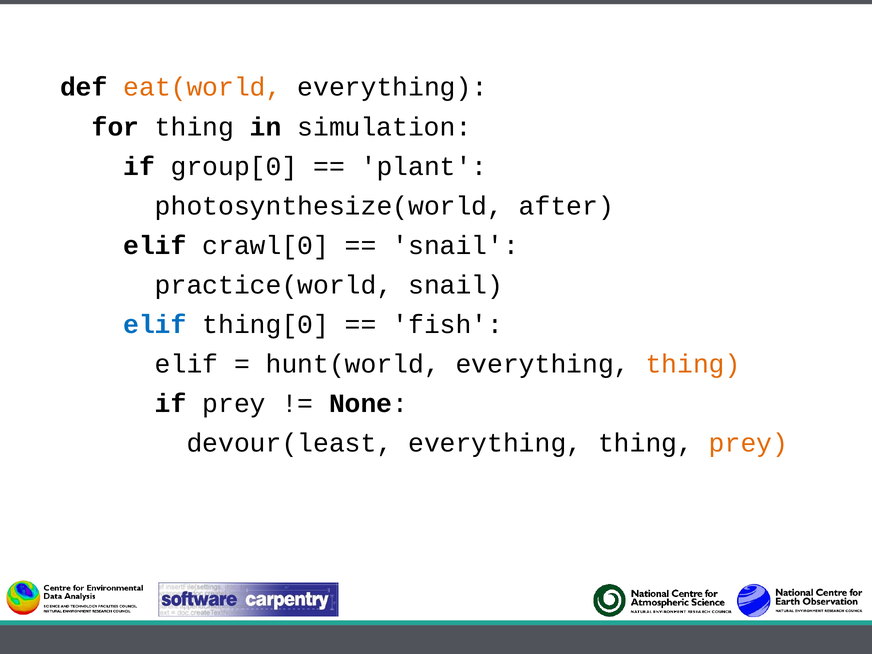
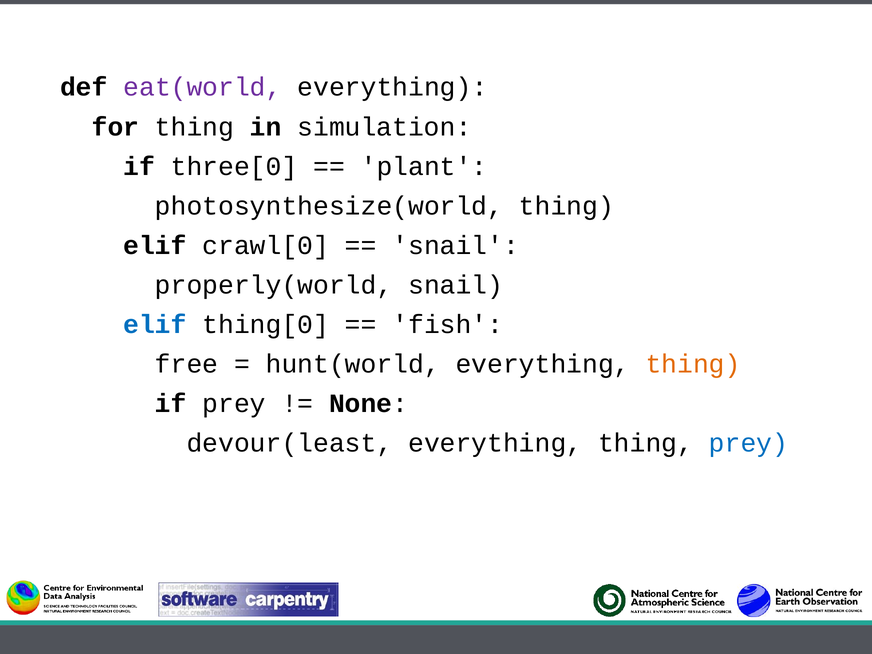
eat(world colour: orange -> purple (202, 87)
group[0: group[0 -> three[0 (234, 166)
photosynthesize(world after: after -> thing (566, 206)
practice(world: practice(world -> properly(world (274, 285)
elif: elif -> free (187, 364)
prey colour: orange -> blue (748, 443)
